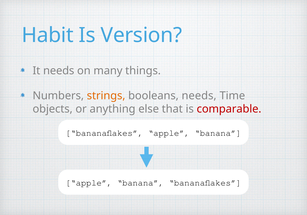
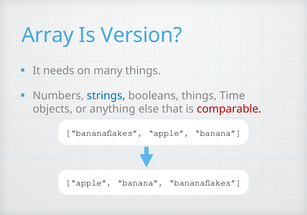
Habit: Habit -> Array (48, 35)
strings colour: orange -> blue (106, 96)
booleans needs: needs -> things (199, 96)
